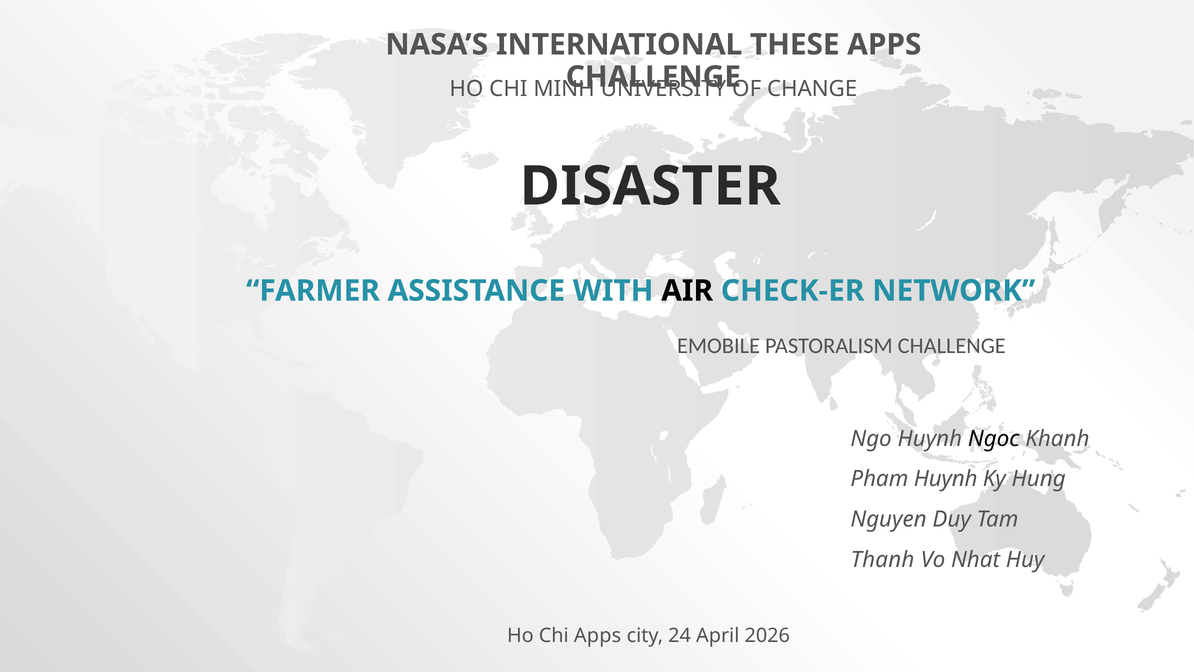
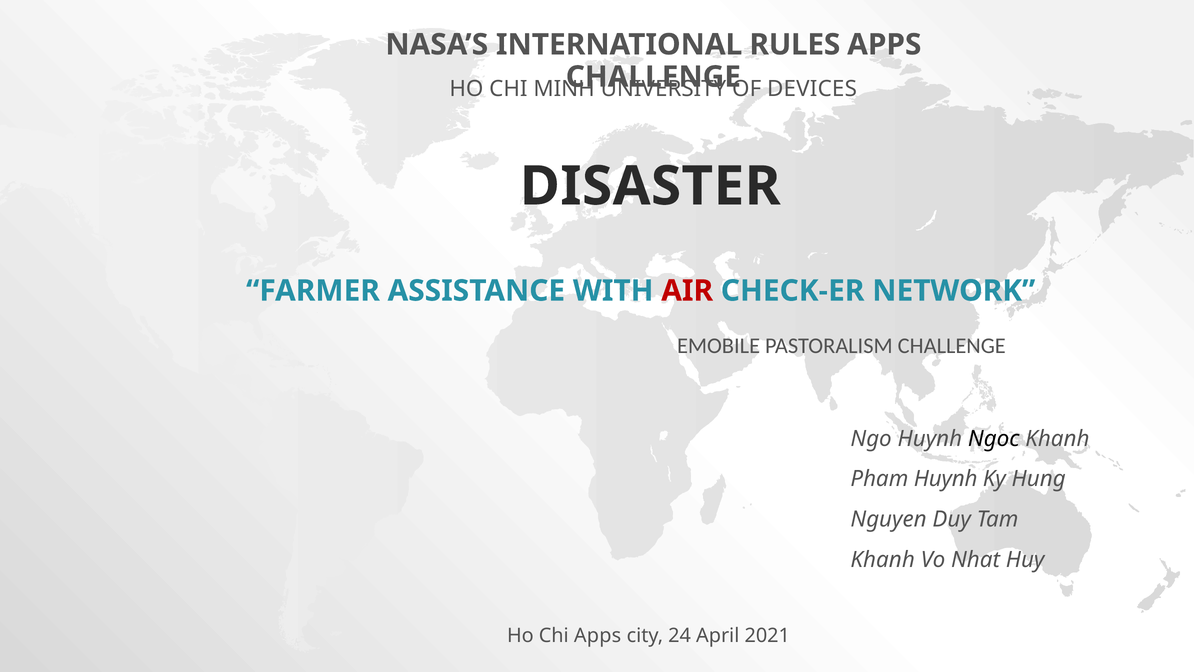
THESE: THESE -> RULES (795, 45)
CHANGE: CHANGE -> DEVICES (812, 89)
AIR colour: black -> red (687, 291)
Thanh: Thanh -> Khanh (883, 559)
2026: 2026 -> 2021 (767, 636)
